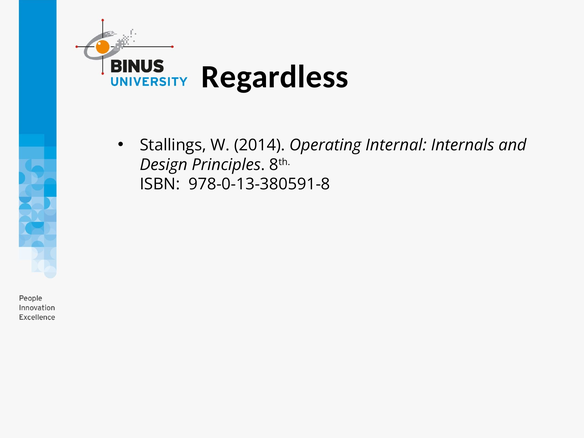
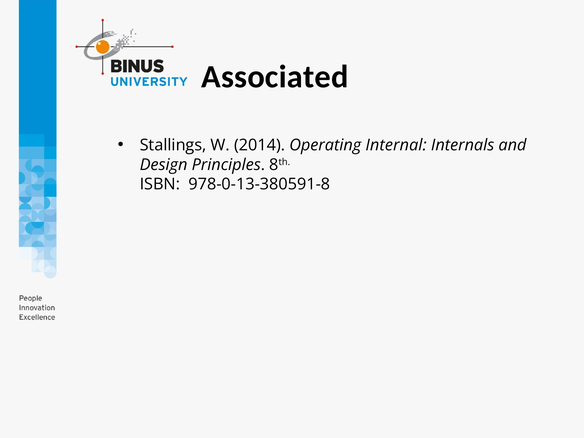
Regardless: Regardless -> Associated (275, 77)
